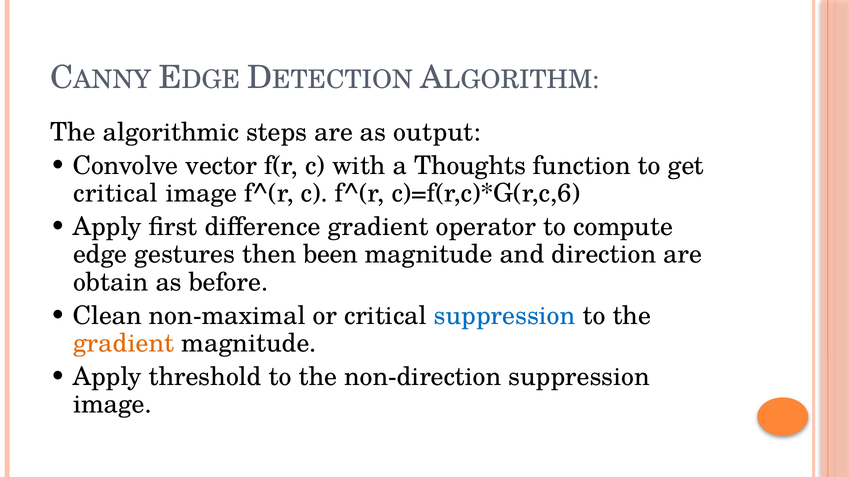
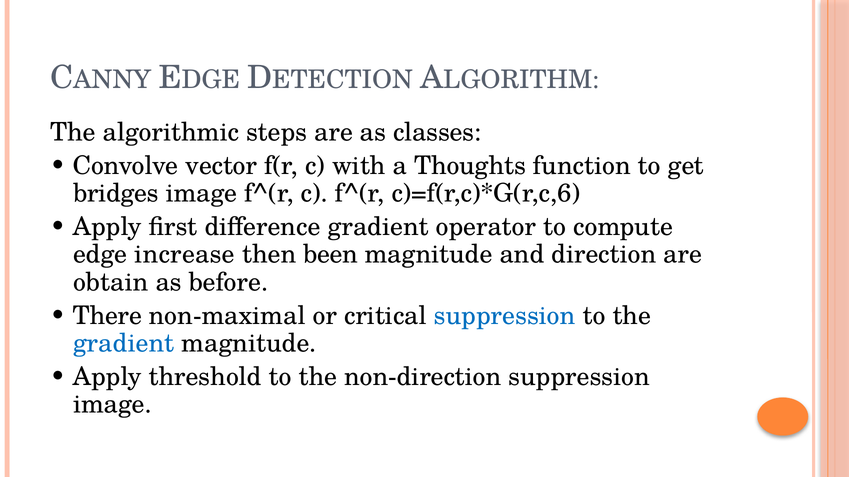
output: output -> classes (437, 132)
critical: critical -> bridges (116, 194)
gestures: gestures -> increase (185, 255)
Clean: Clean -> There (107, 316)
gradient colour: orange -> blue (124, 344)
